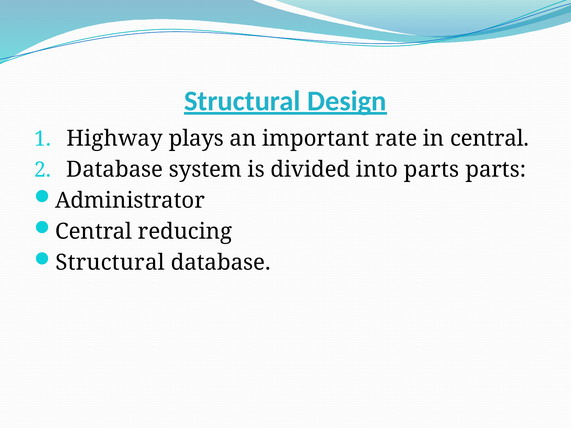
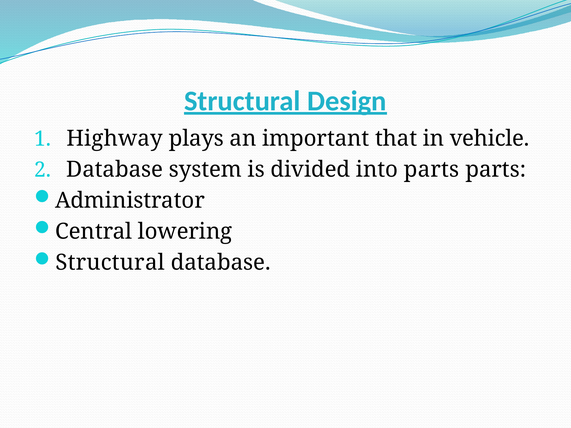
rate: rate -> that (396, 139)
in central: central -> vehicle (490, 139)
reducing: reducing -> lowering (185, 232)
